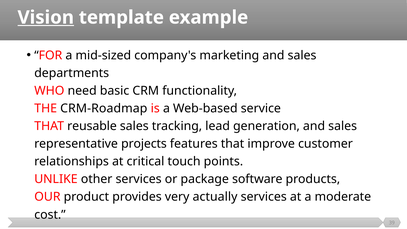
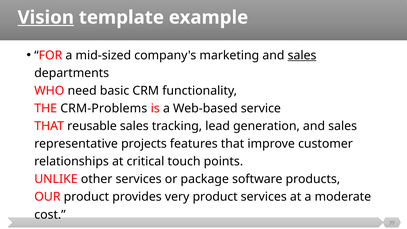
sales underline: none -> present (302, 55)
CRM-Roadmap: CRM-Roadmap -> CRM-Problems (104, 108)
very actually: actually -> product (215, 197)
